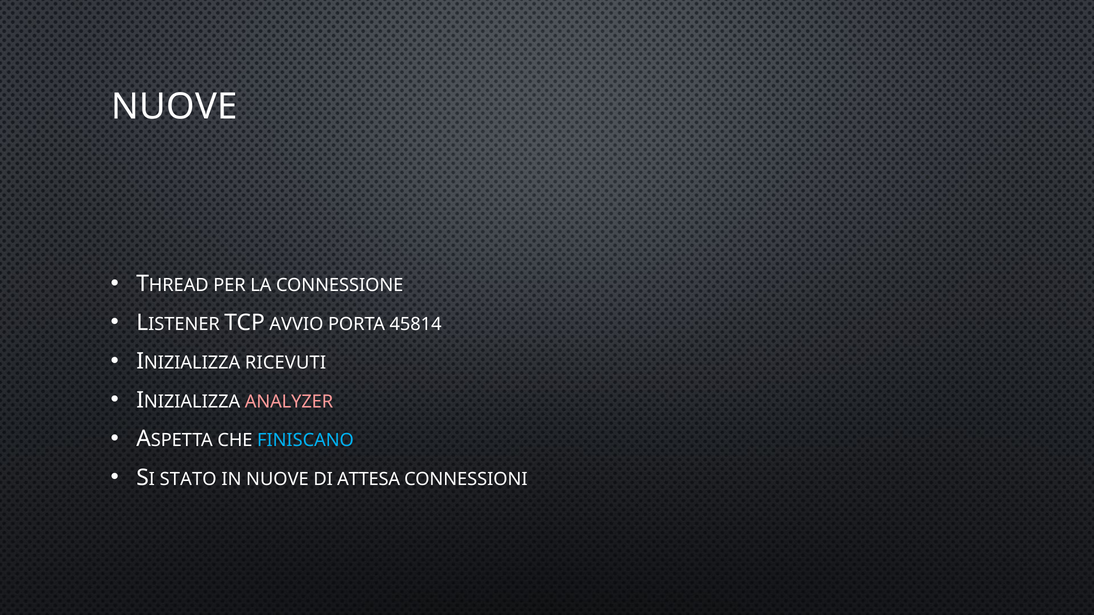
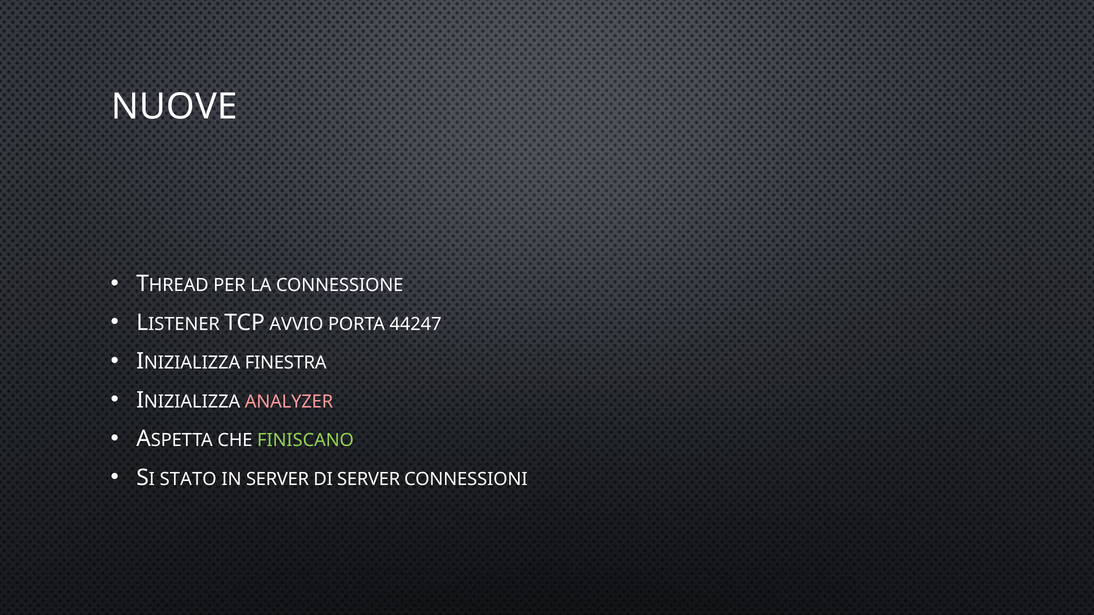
45814: 45814 -> 44247 (416, 324)
RICEVUTI: RICEVUTI -> FINESTRA (286, 363)
FINISCANO colour: light blue -> light green (305, 441)
IN NUOVE: NUOVE -> SERVER (278, 479)
DI ATTESA: ATTESA -> SERVER (369, 479)
